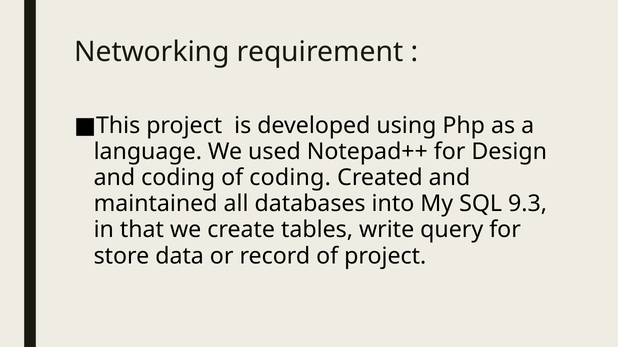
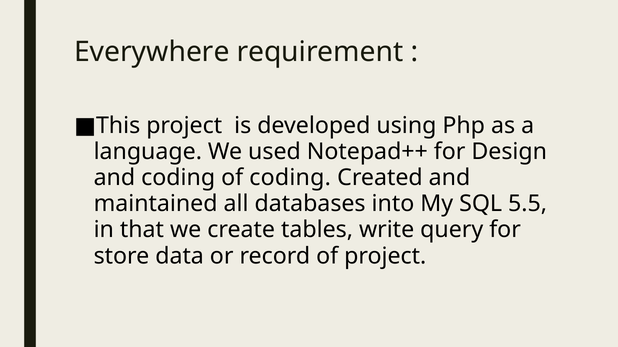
Networking: Networking -> Everywhere (152, 52)
9.3: 9.3 -> 5.5 (528, 204)
